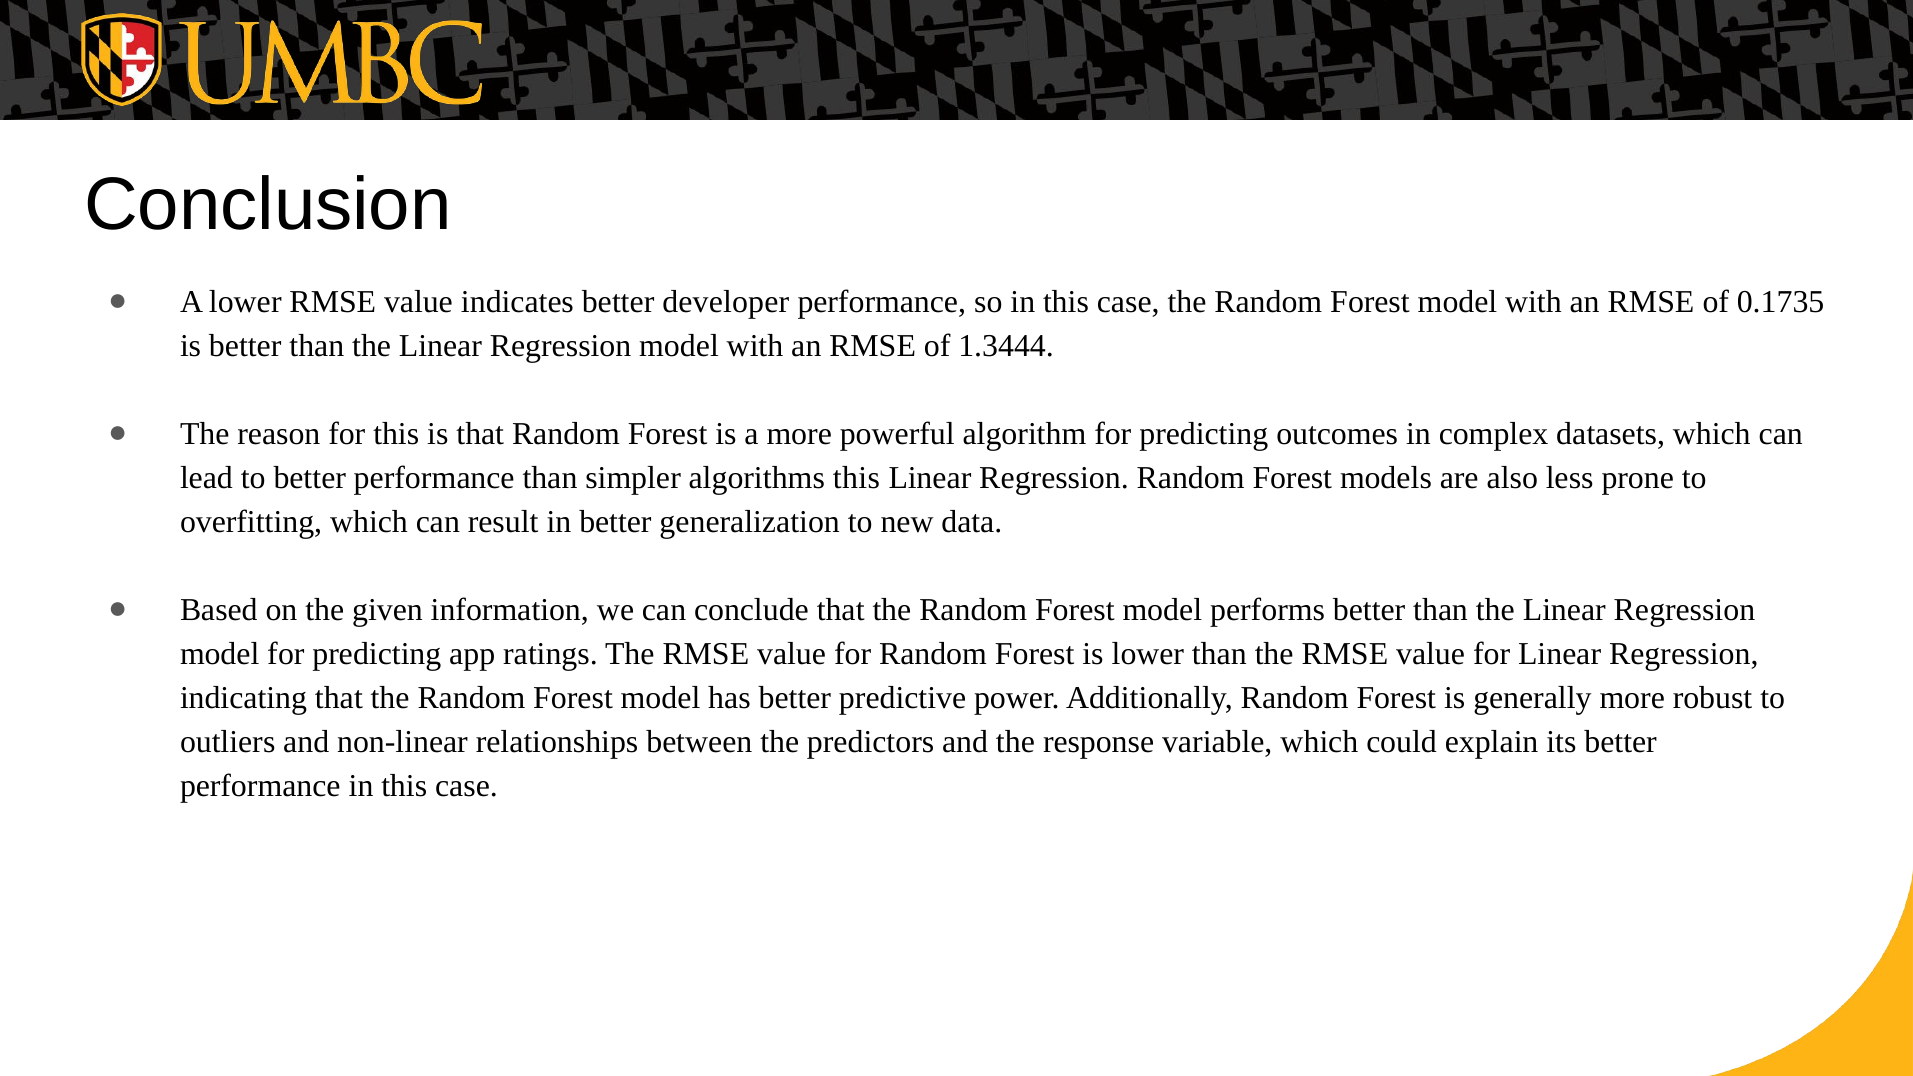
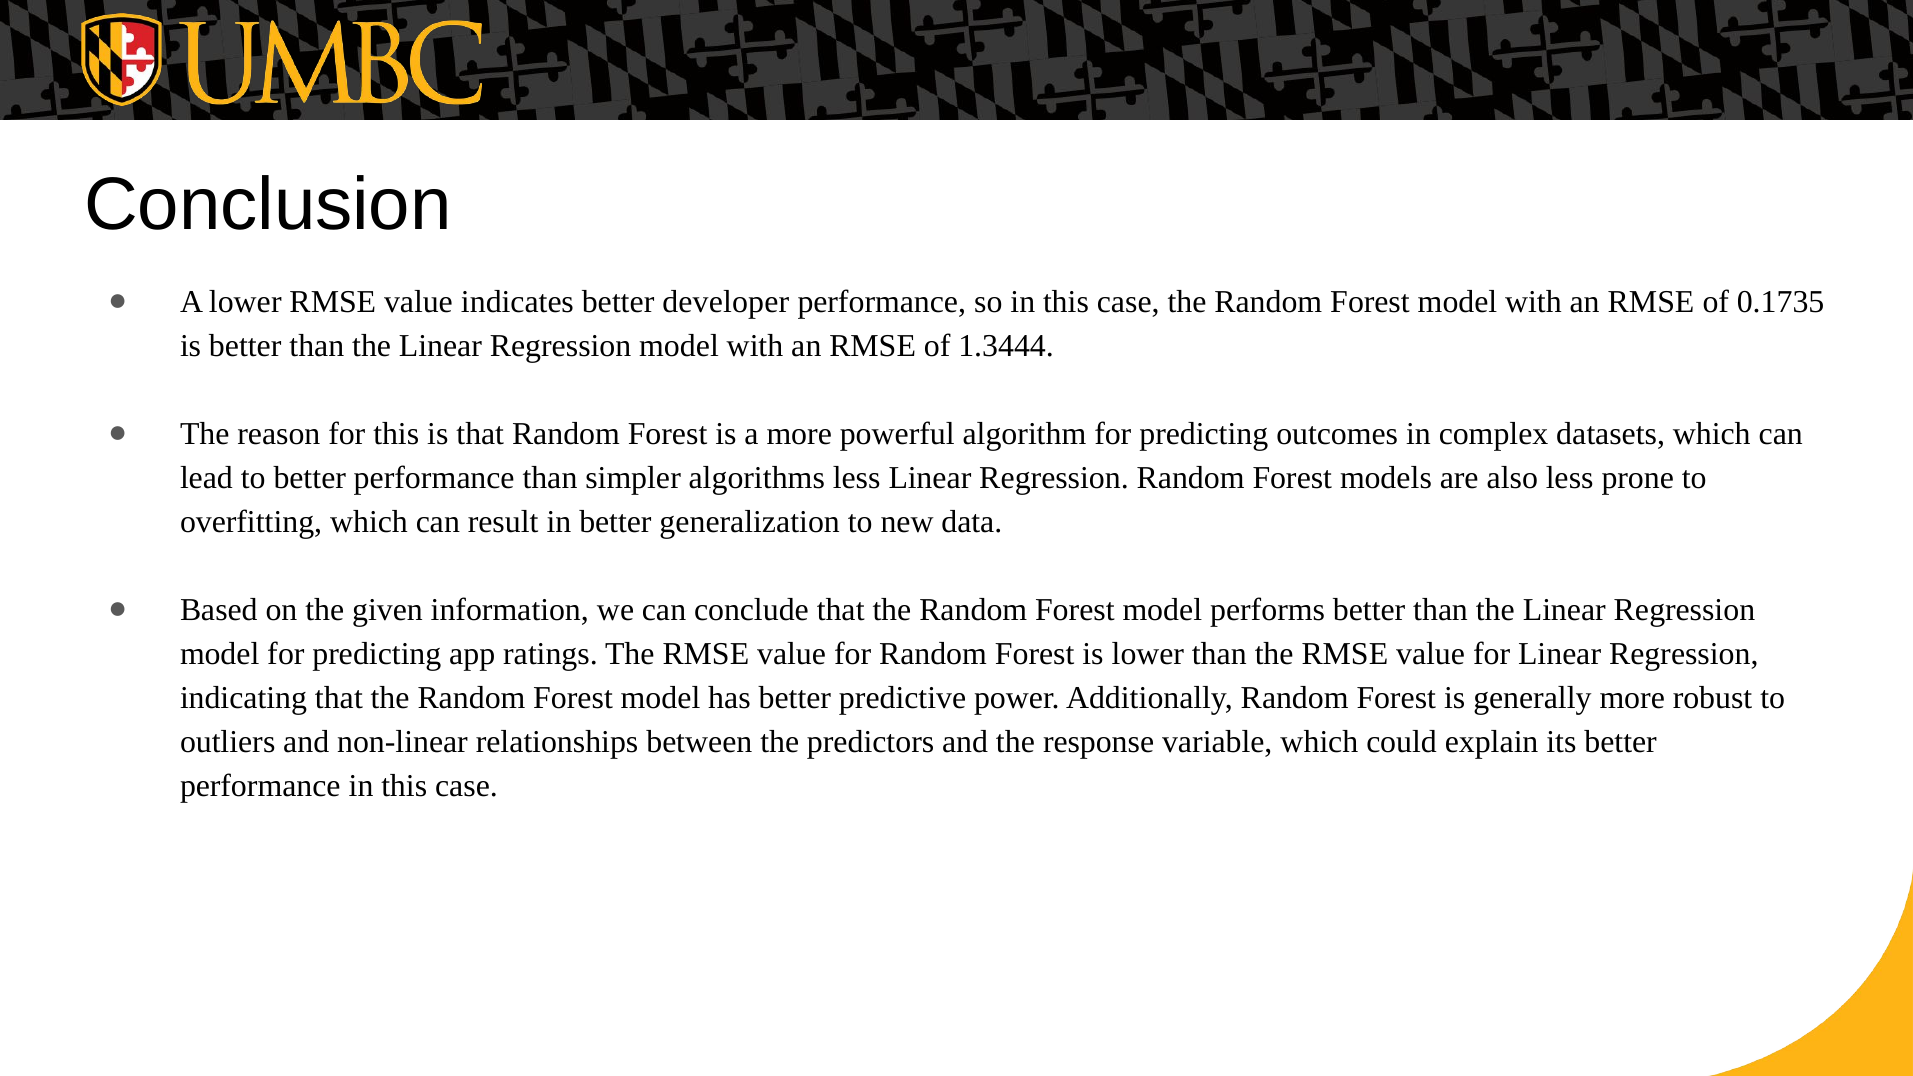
algorithms this: this -> less (857, 478)
